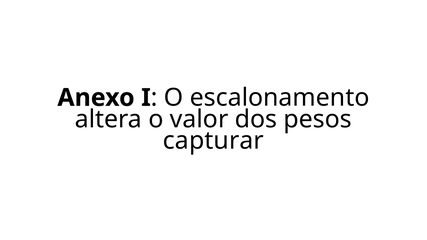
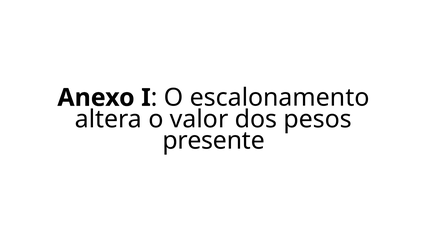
capturar: capturar -> presente (214, 141)
